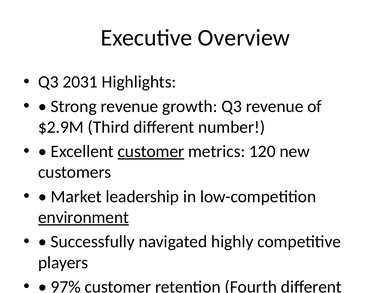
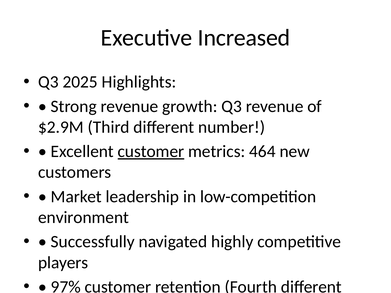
Overview: Overview -> Increased (244, 38)
2031: 2031 -> 2025 (80, 82)
120: 120 -> 464 (262, 152)
environment underline: present -> none (84, 218)
